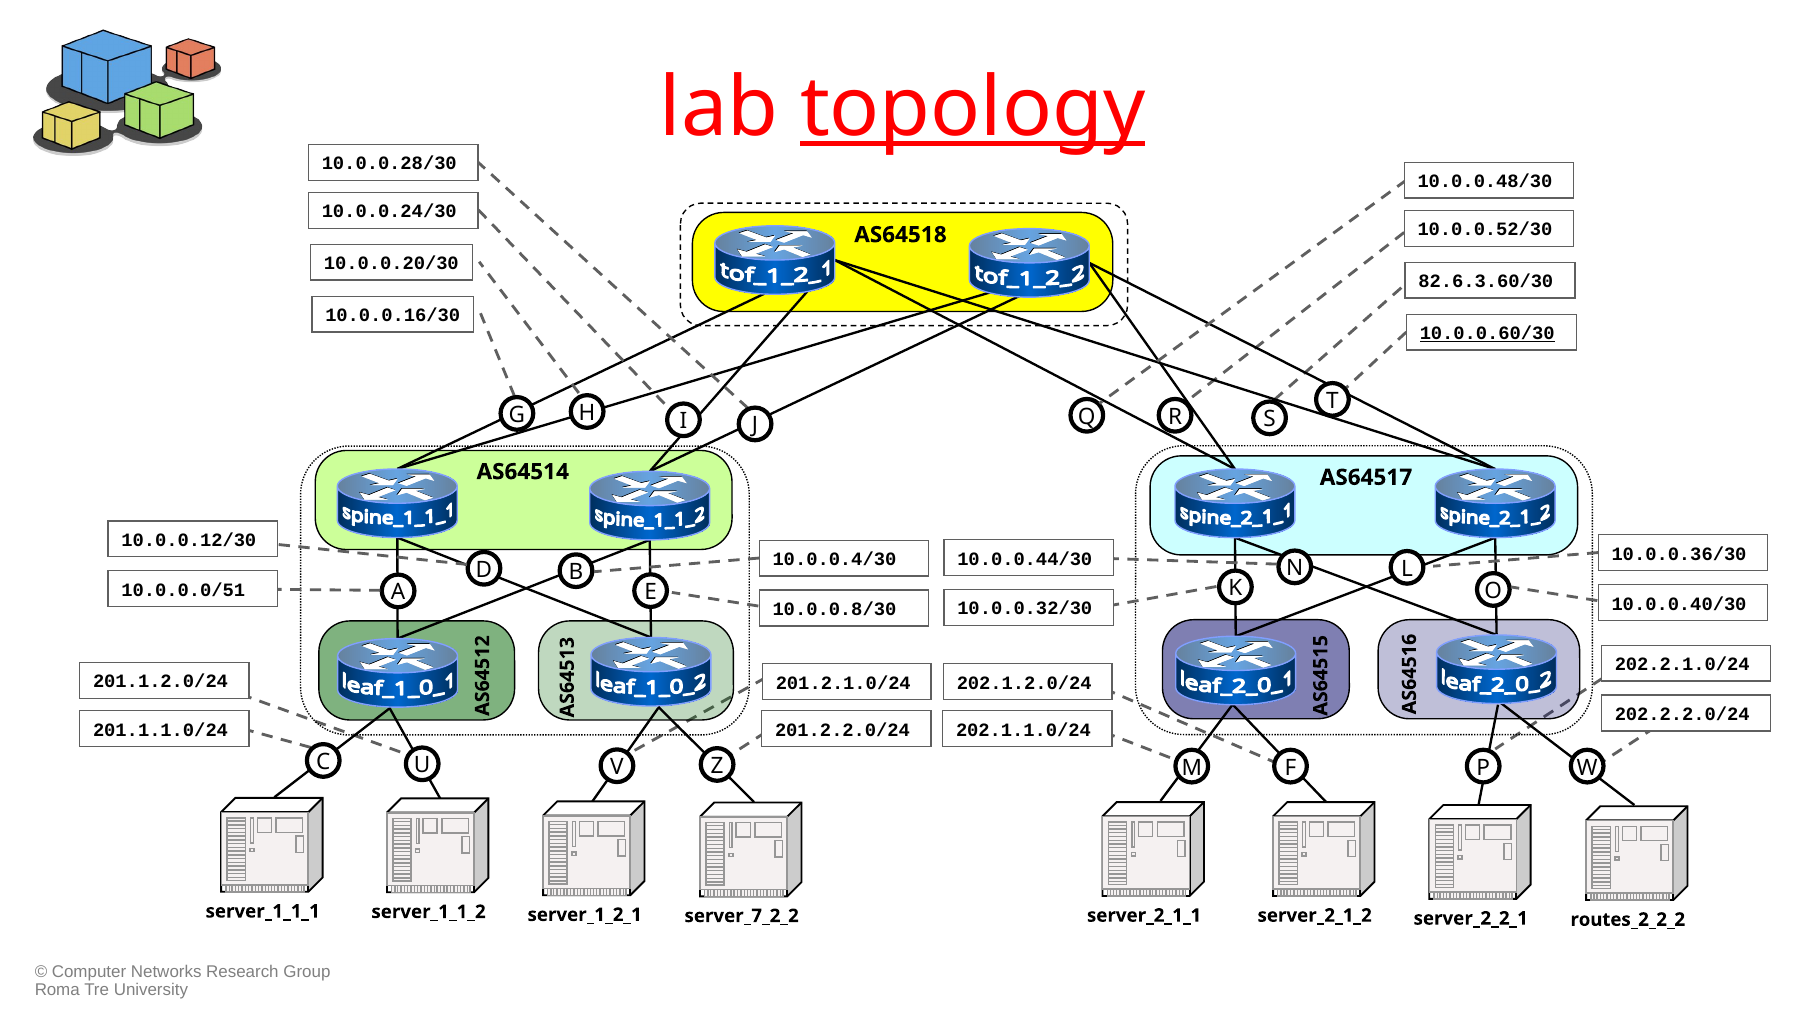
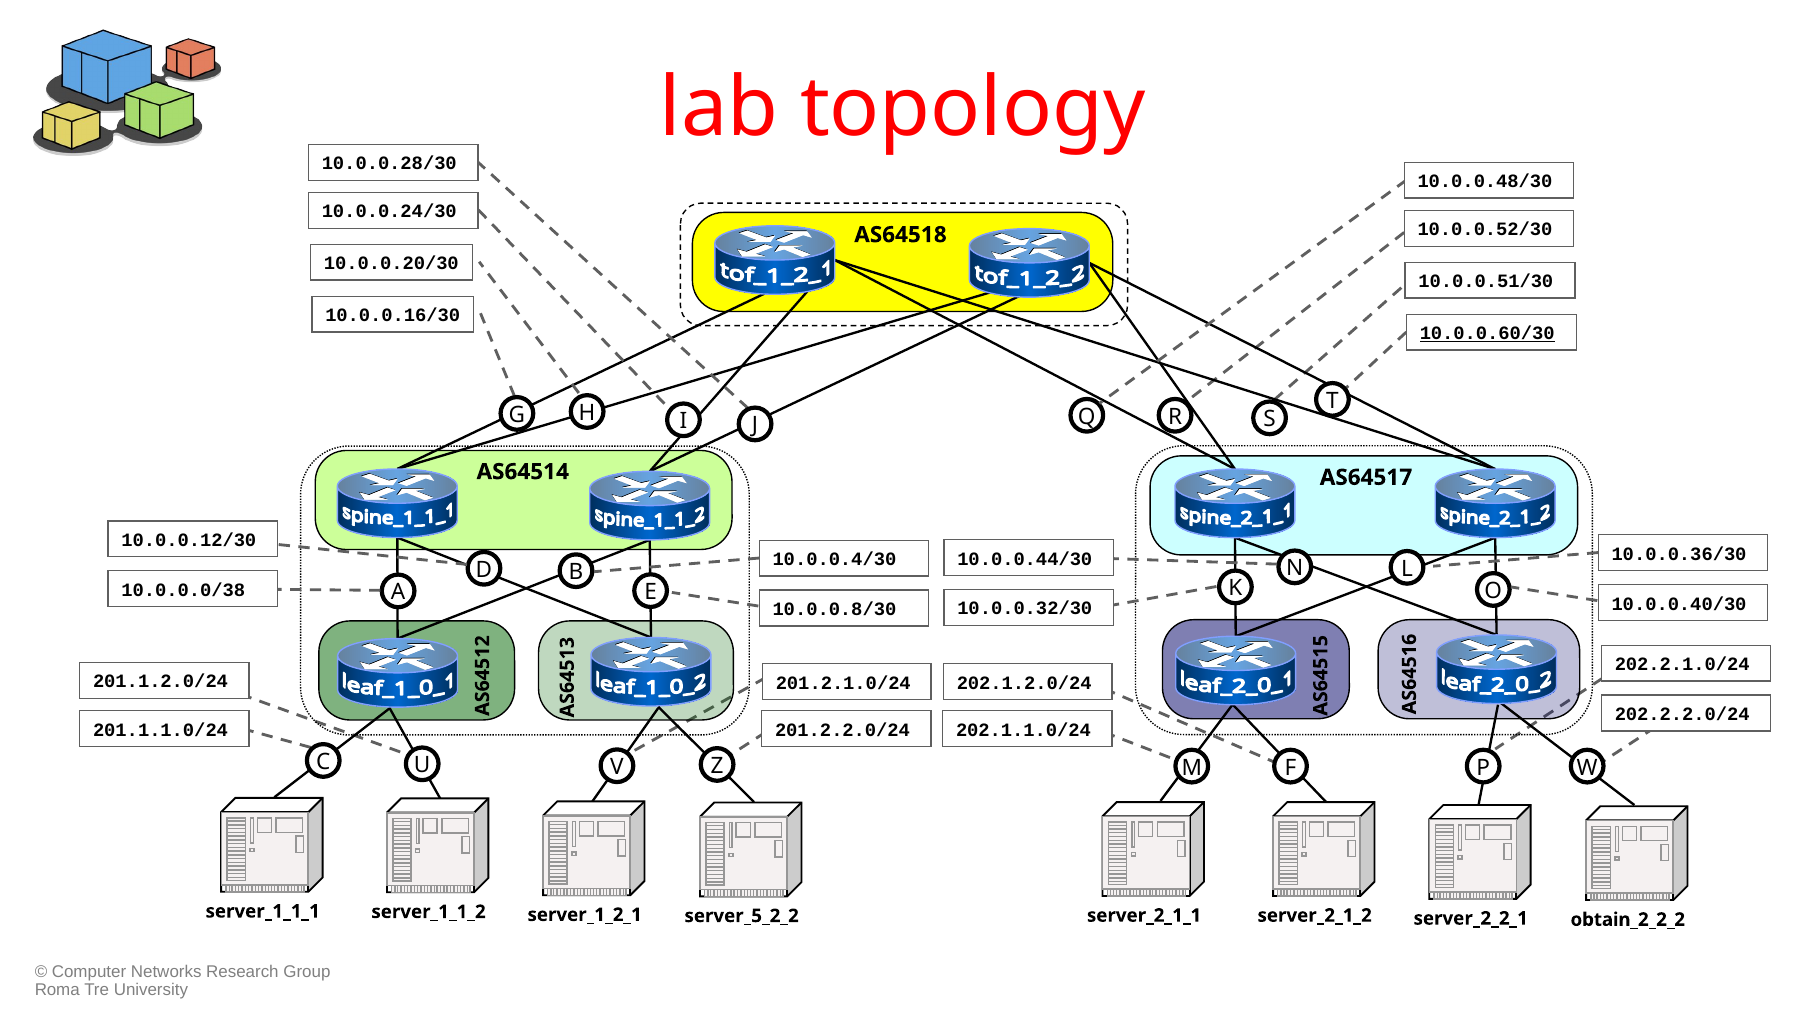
topology underline: present -> none (973, 108)
82.6.3.60/30: 82.6.3.60/30 -> 10.0.0.51/30 (1486, 281)
10.0.0.0/51: 10.0.0.0/51 -> 10.0.0.0/38 (183, 590)
server_7_2_2: server_7_2_2 -> server_5_2_2 (742, 916)
routes_2_2_2: routes_2_2_2 -> obtain_2_2_2 (1628, 919)
